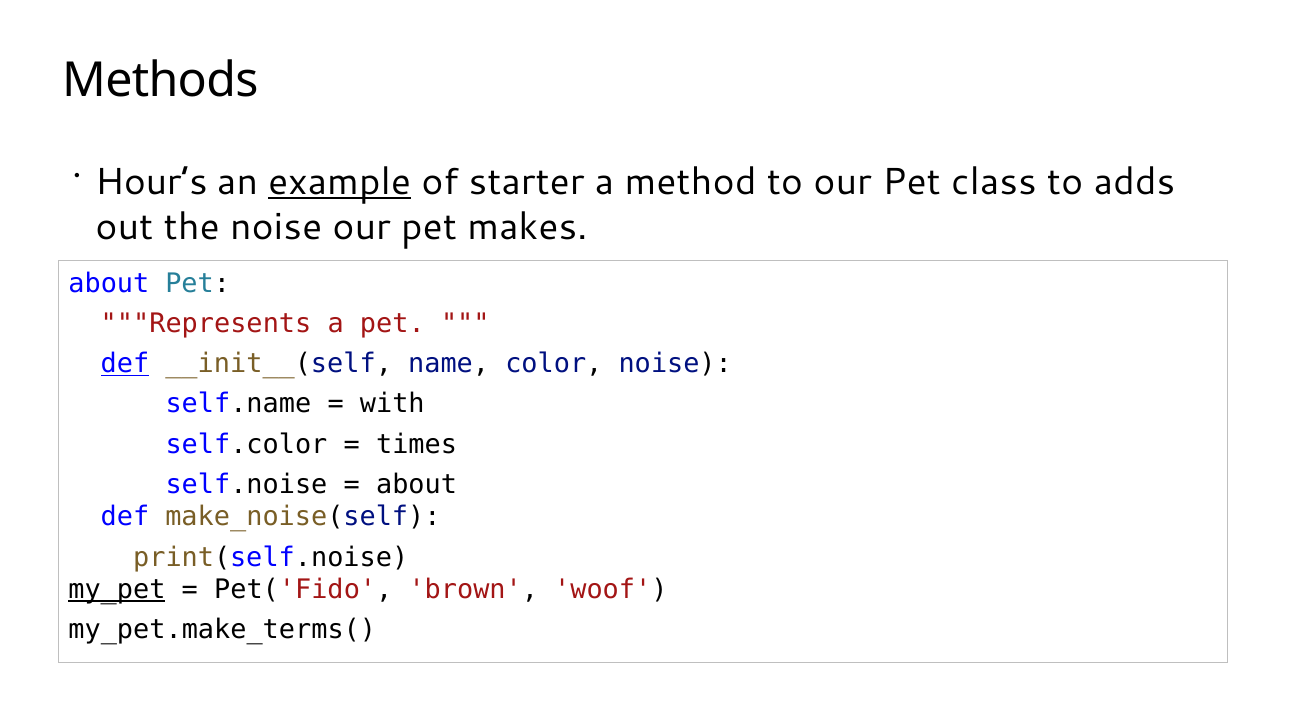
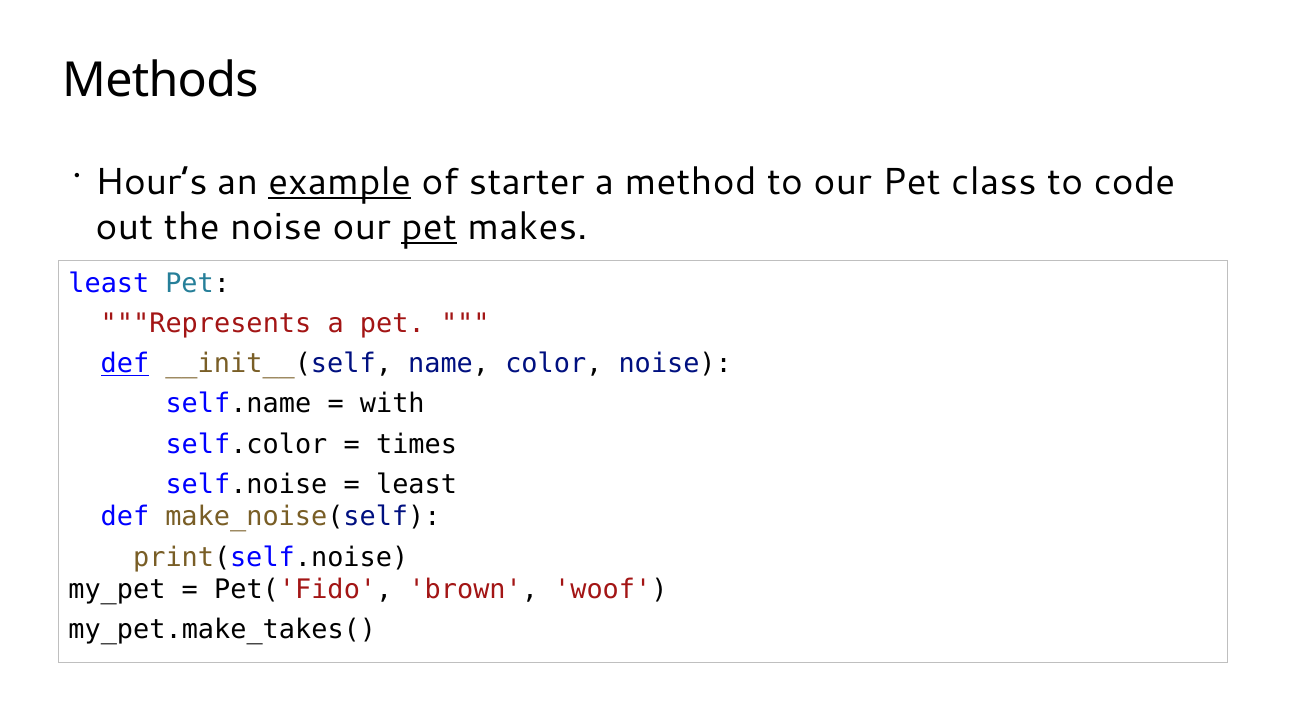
adds: adds -> code (1134, 182)
pet underline: none -> present (429, 227)
about: about -> least (109, 283)
about: about -> least (417, 485)
my_pet underline: present -> none (117, 590)
my_pet.make_terms(: my_pet.make_terms( -> my_pet.make_takes( (222, 630)
